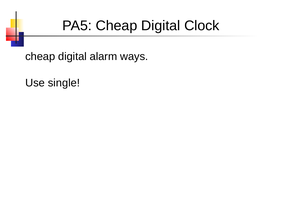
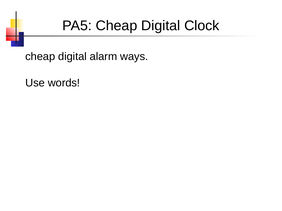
single: single -> words (64, 83)
